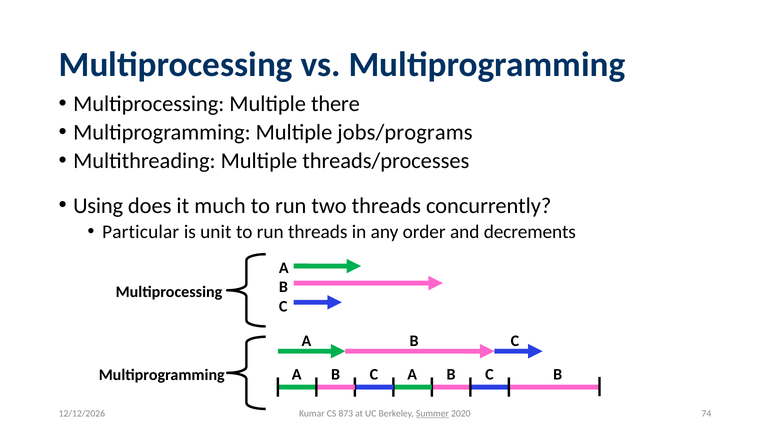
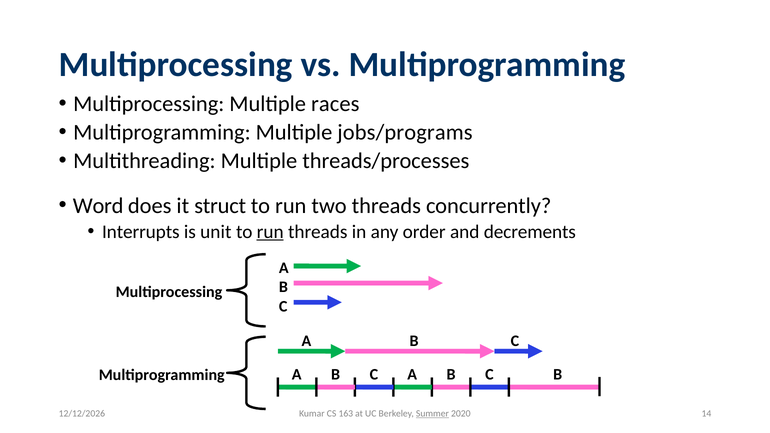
there: there -> races (335, 104)
Using: Using -> Word (98, 206)
much: much -> struct (220, 206)
Particular: Particular -> Interrupts (141, 232)
run underline: none -> present (270, 232)
873: 873 -> 163 (346, 414)
74: 74 -> 14 (706, 414)
